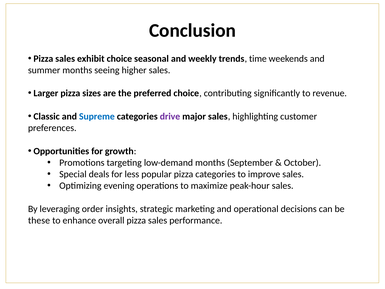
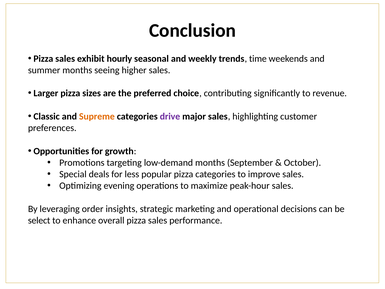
exhibit choice: choice -> hourly (119, 59)
Supreme colour: blue -> orange (97, 116)
these: these -> select (39, 220)
